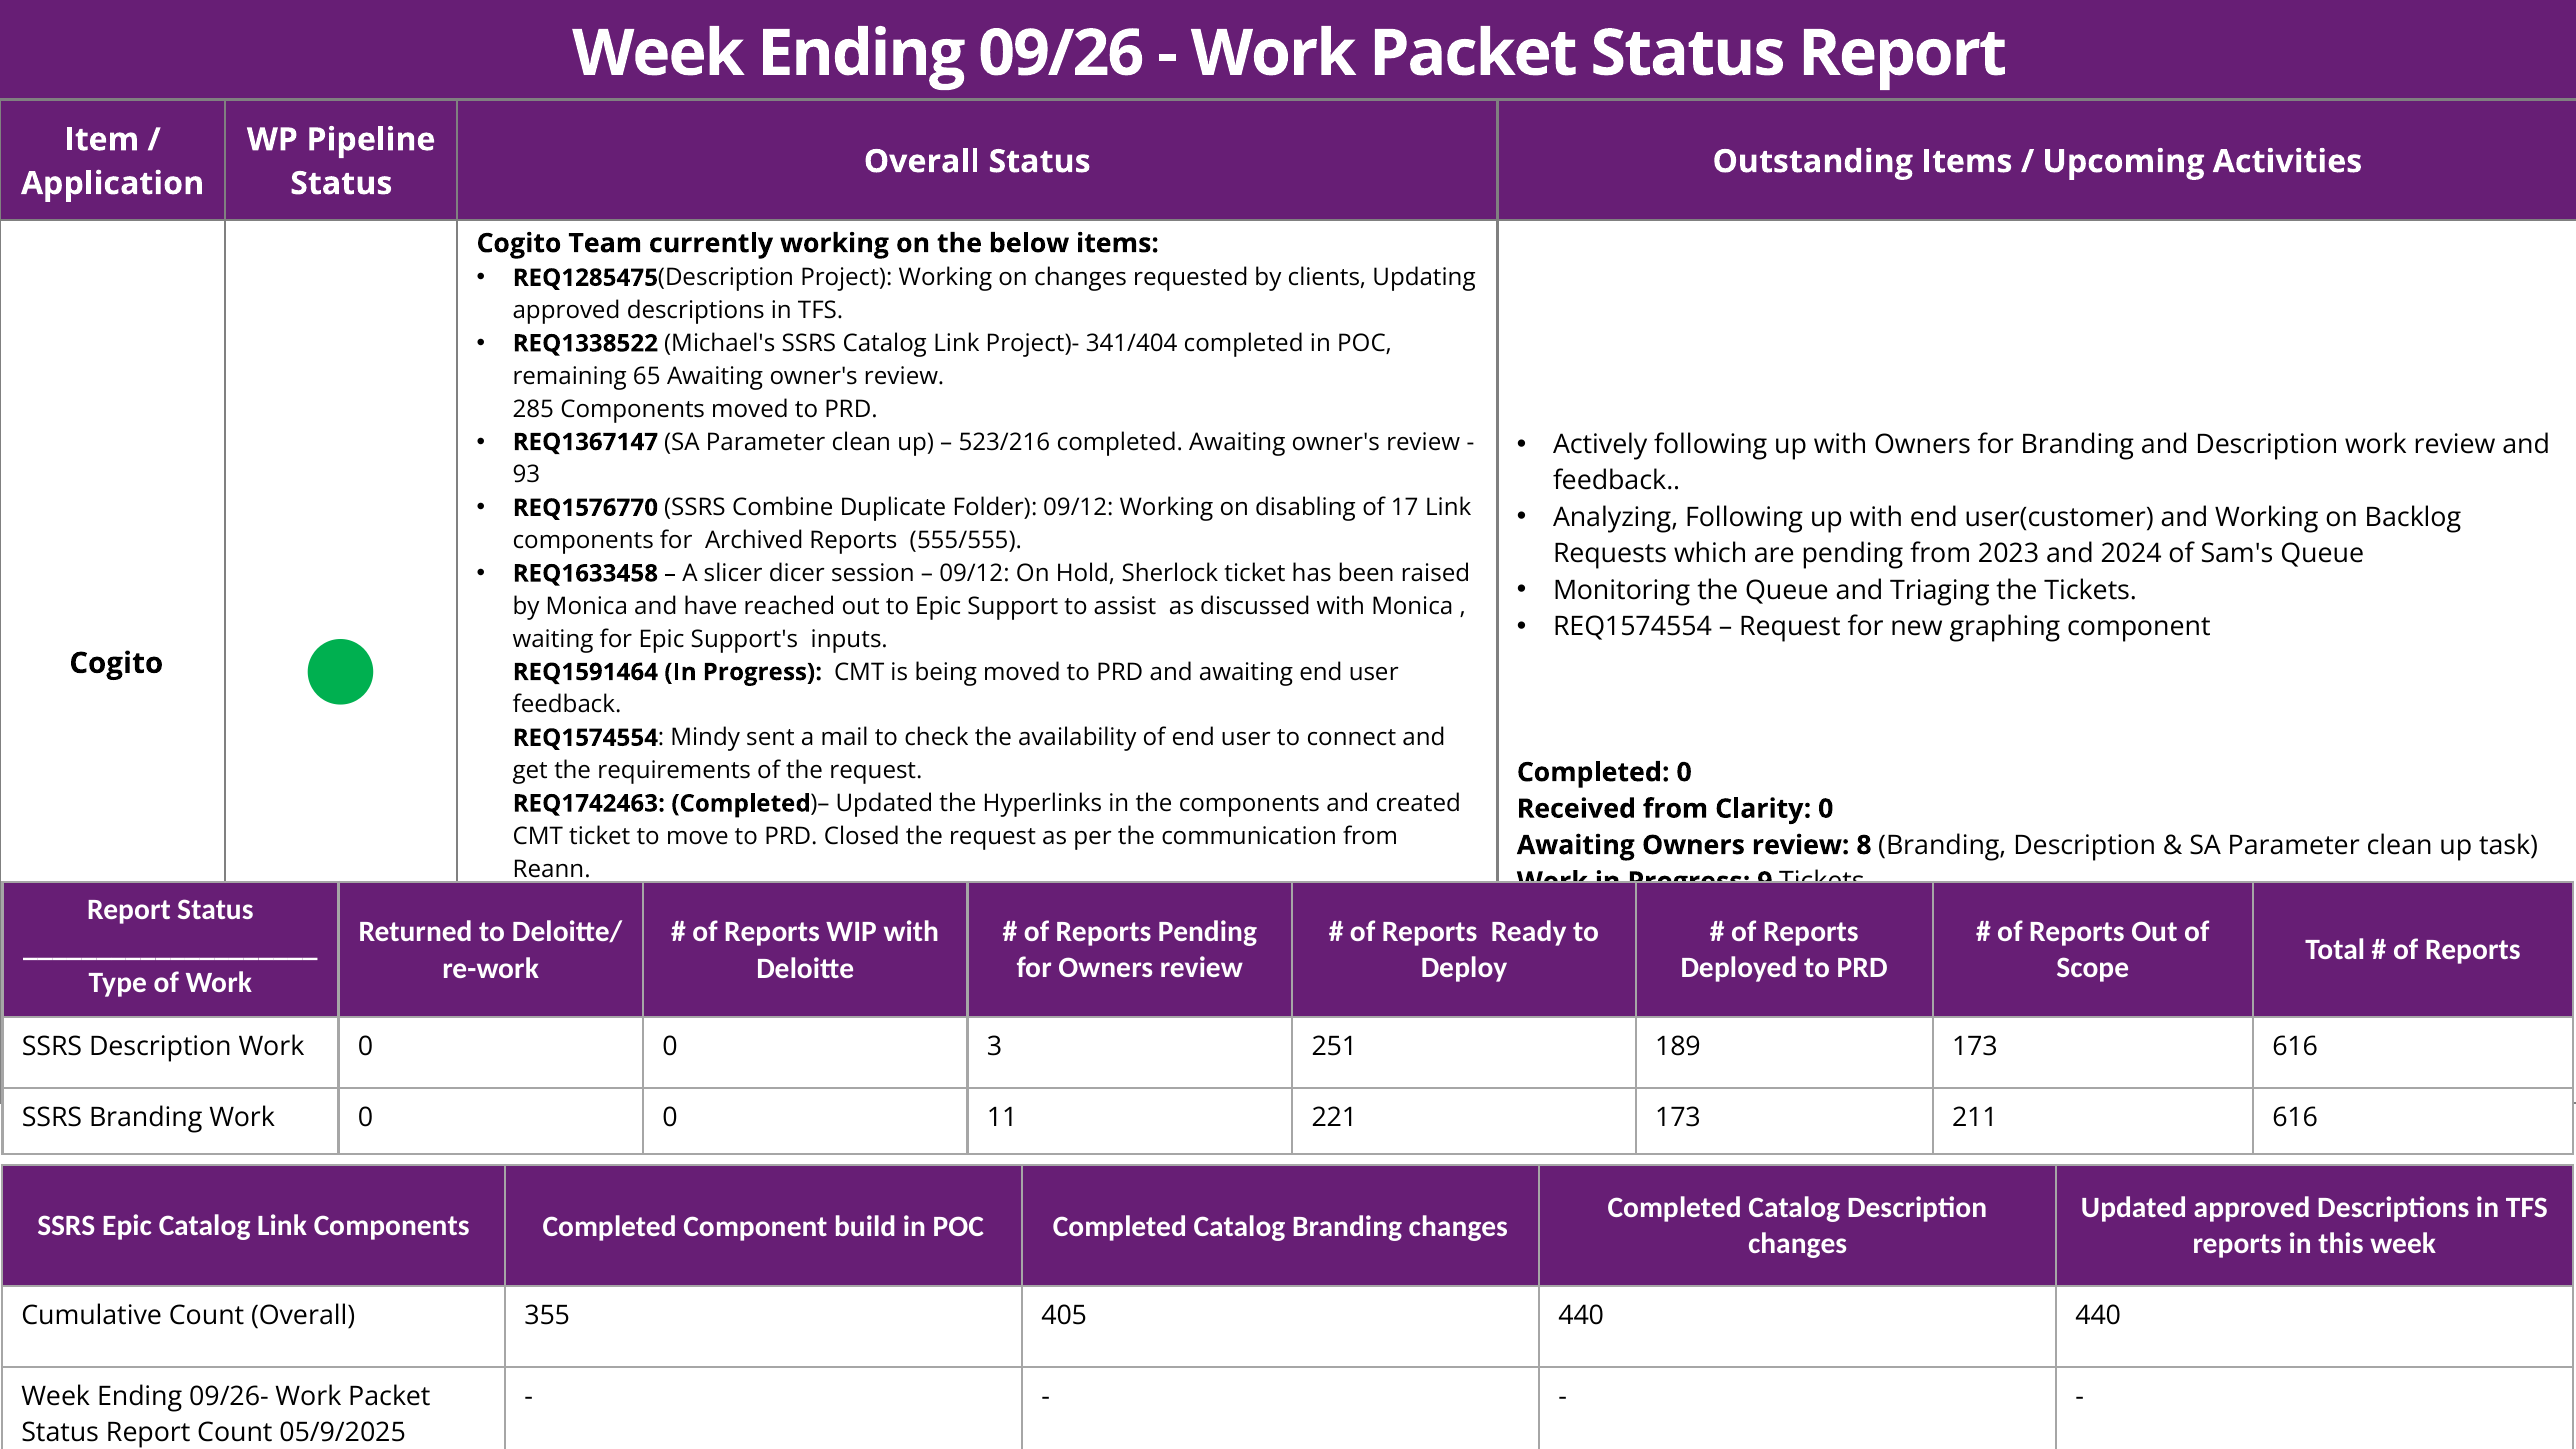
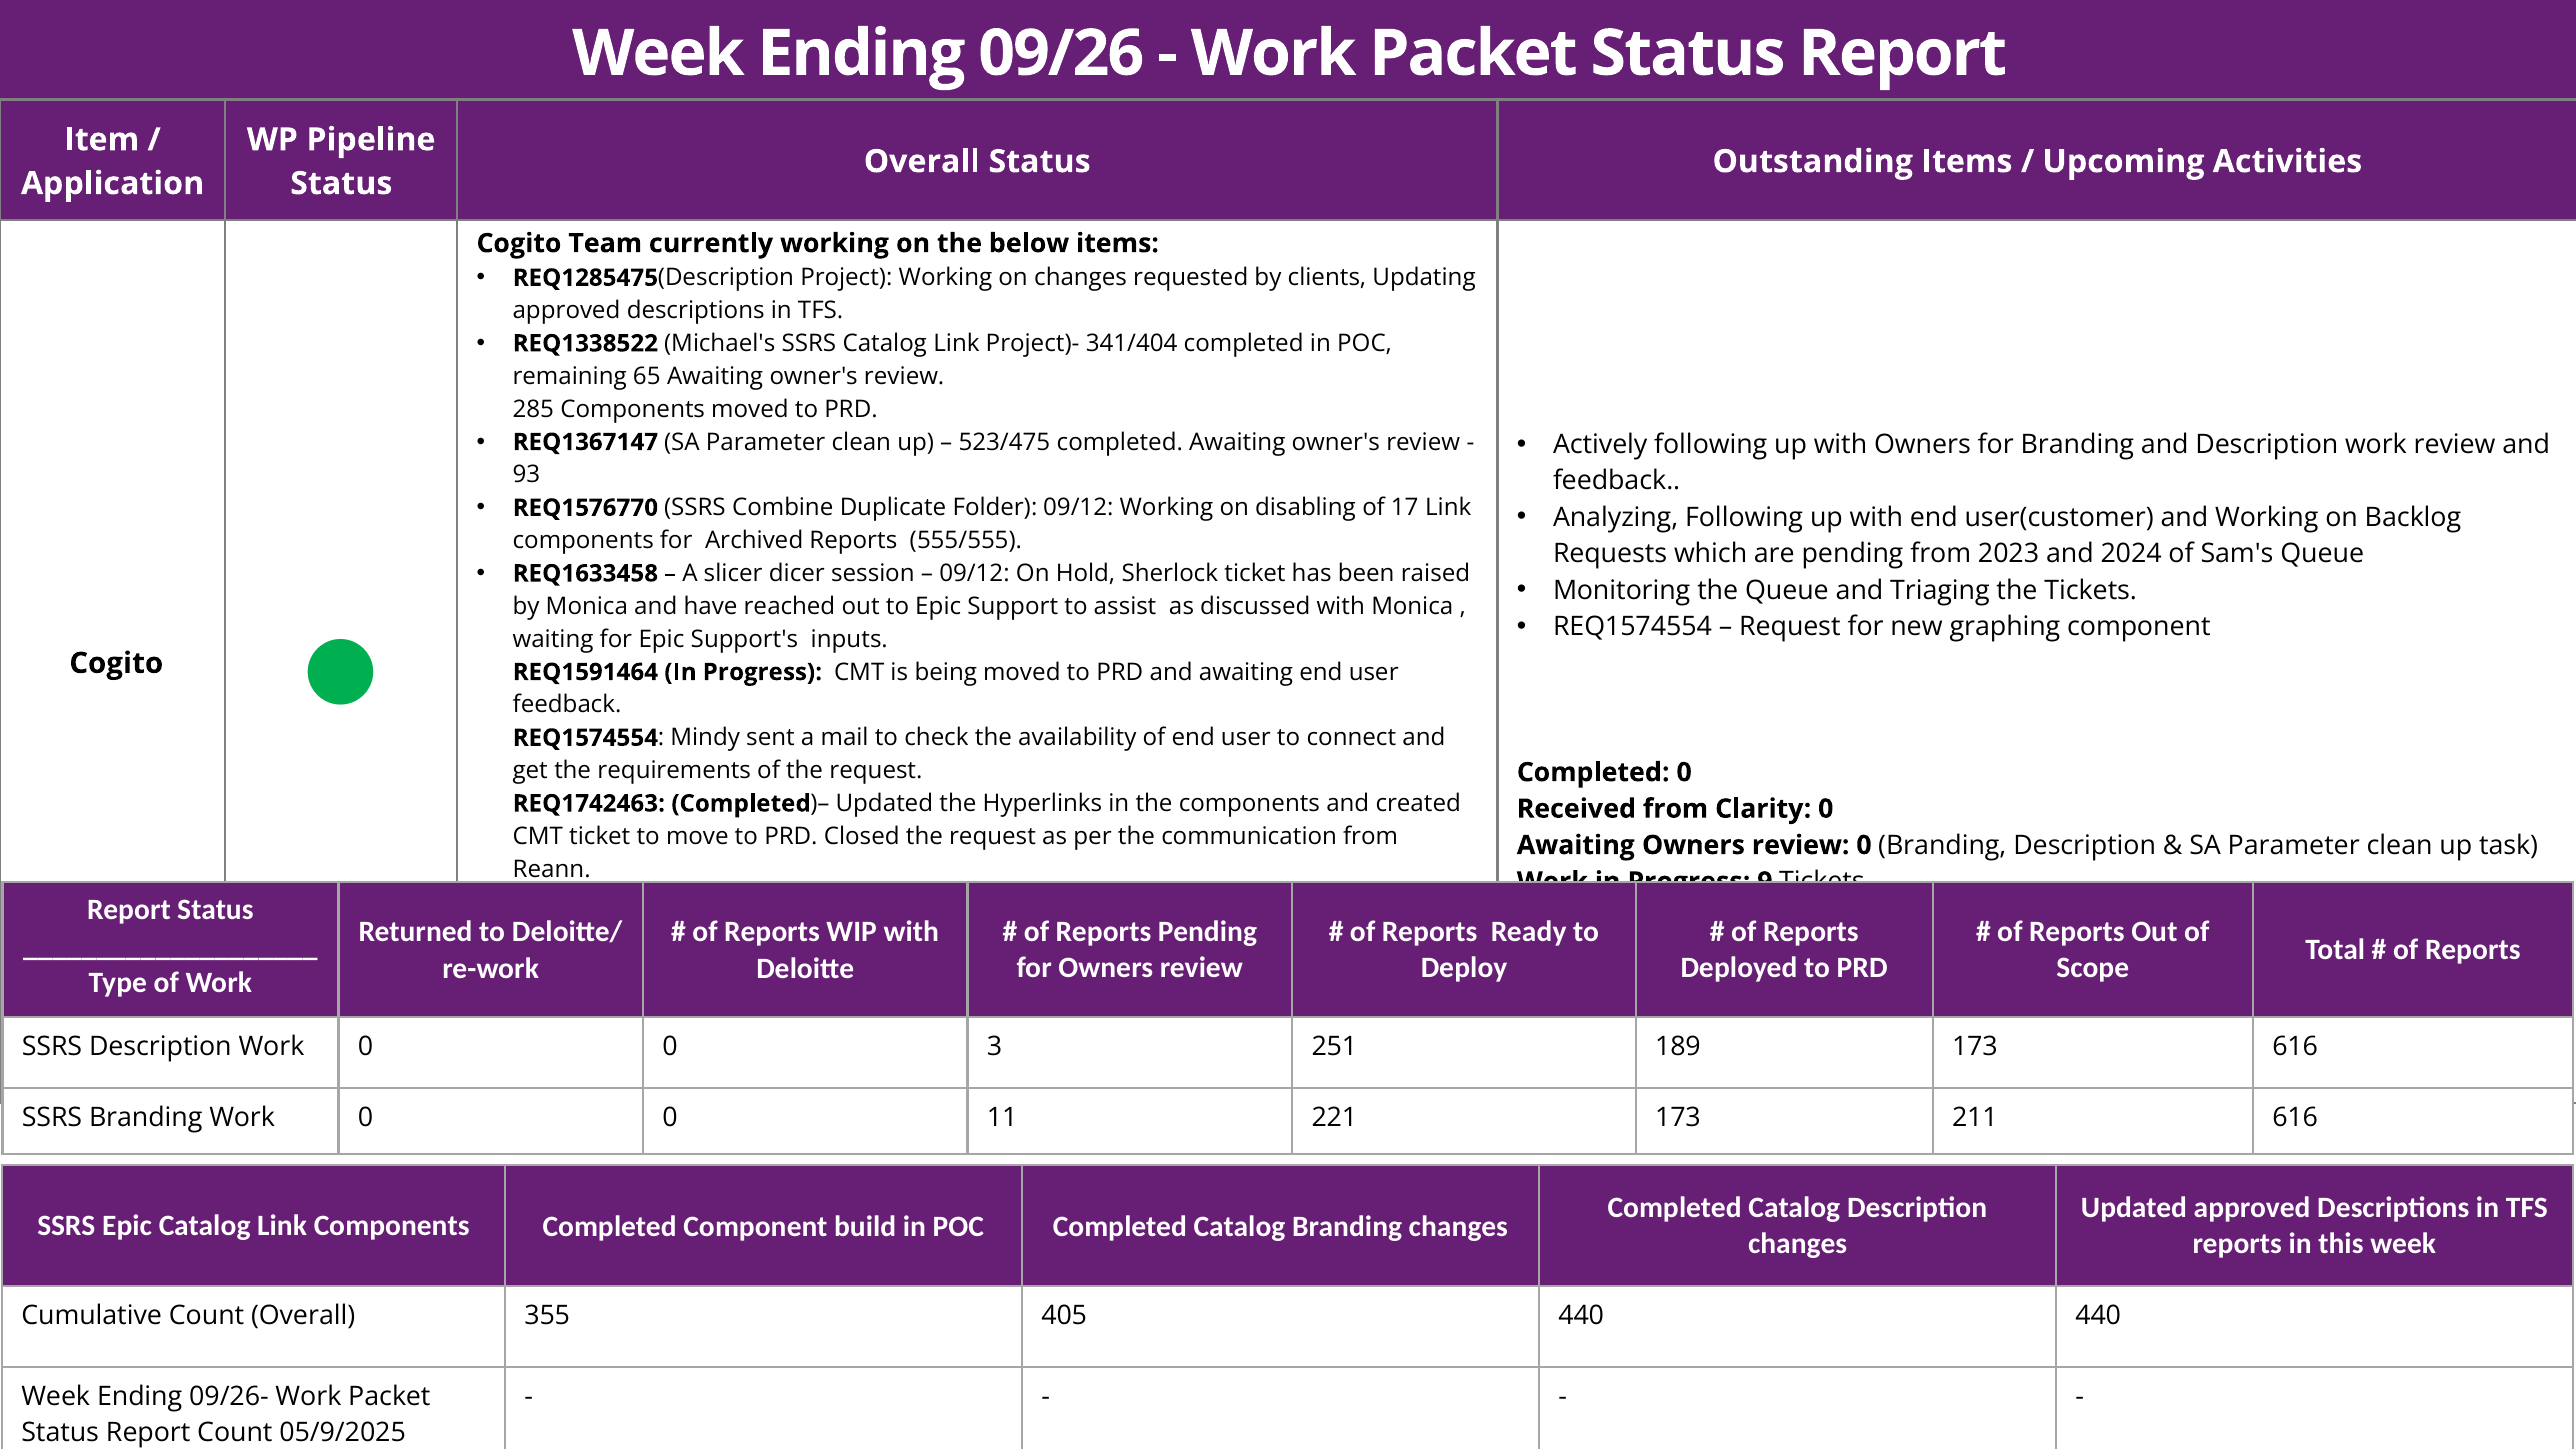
523/216: 523/216 -> 523/475 (1004, 442)
review 8: 8 -> 0 (1864, 845)
